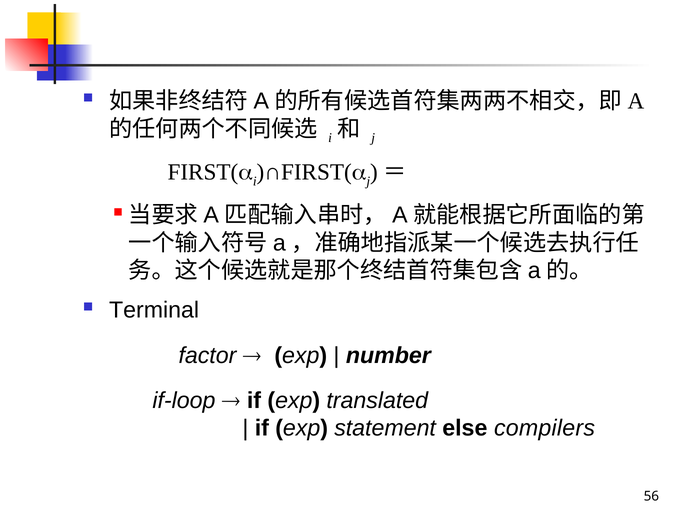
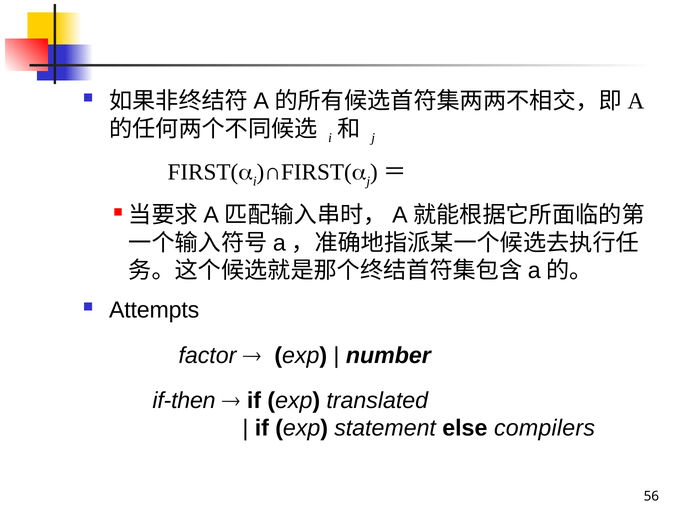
Terminal: Terminal -> Attempts (154, 310)
if-loop: if-loop -> if-then (184, 401)
